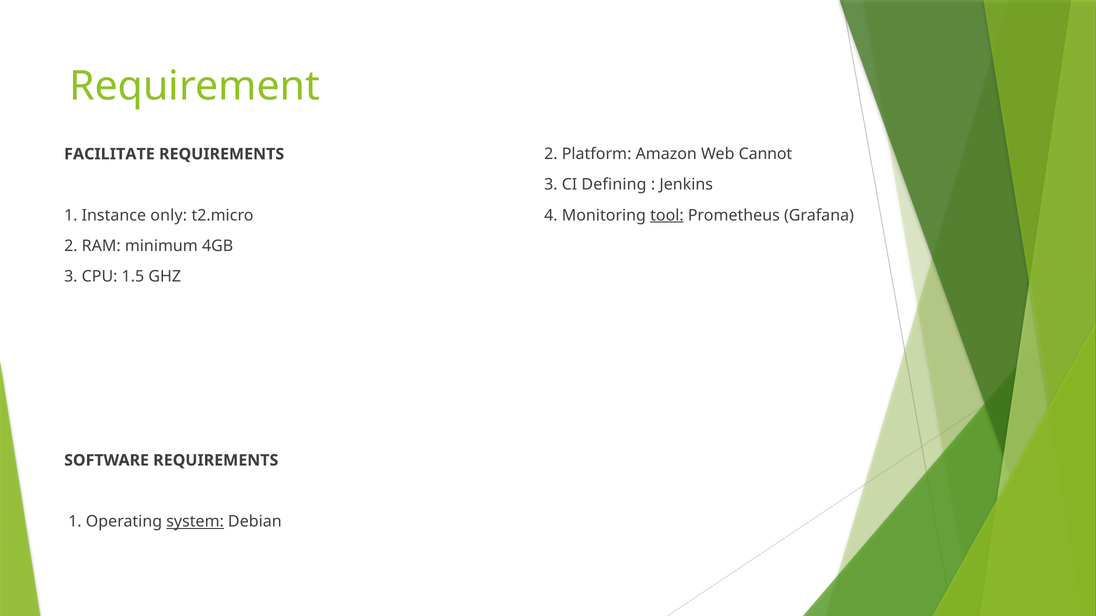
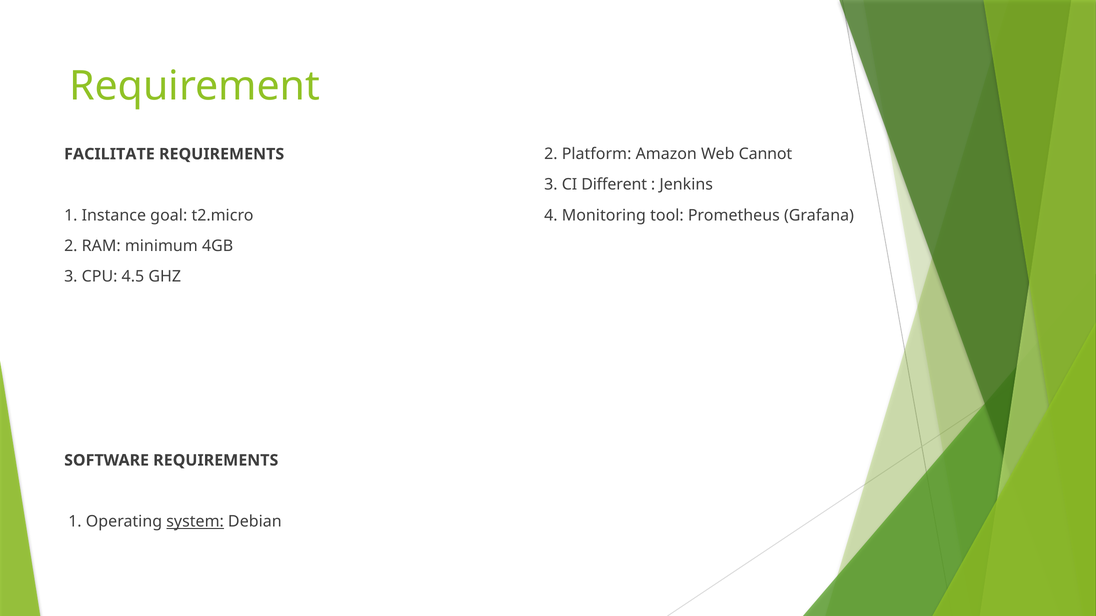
Defining: Defining -> Different (614, 185)
only: only -> goal (169, 215)
tool underline: present -> none (667, 215)
1.5: 1.5 -> 4.5 (133, 277)
